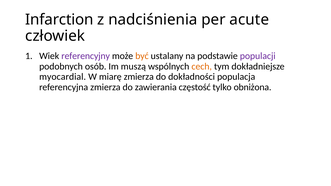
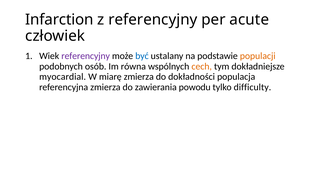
z nadciśnienia: nadciśnienia -> referencyjny (153, 20)
być colour: orange -> blue (142, 56)
populacji colour: purple -> orange (258, 56)
muszą: muszą -> równa (133, 66)
częstość: częstość -> powodu (195, 87)
obniżona: obniżona -> difficulty (252, 87)
